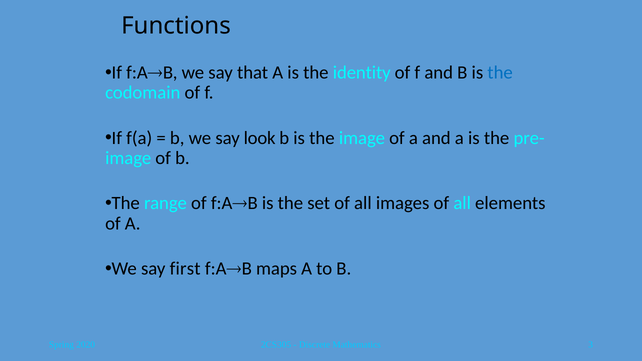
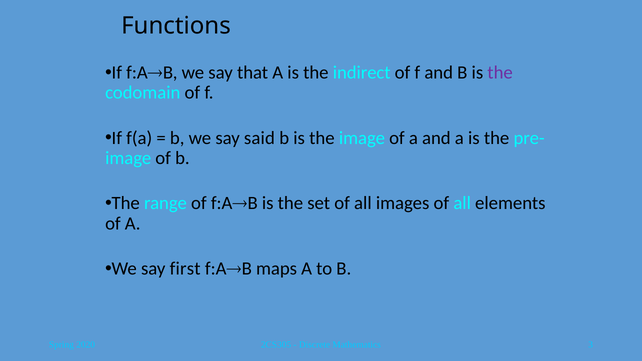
identity: identity -> indirect (362, 73)
the colour: blue -> purple (500, 73)
look: look -> said (259, 138)
